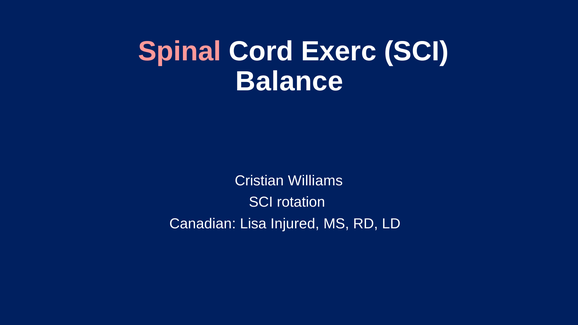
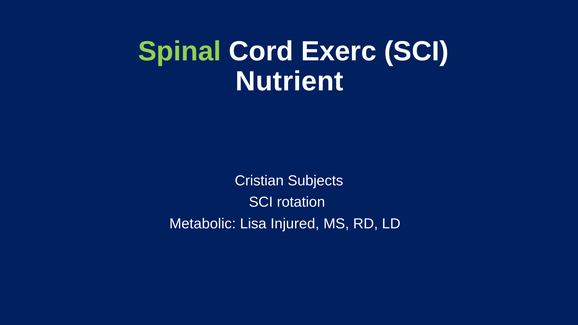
Spinal colour: pink -> light green (180, 51)
Balance: Balance -> Nutrient (289, 81)
Williams: Williams -> Subjects (315, 181)
Canadian: Canadian -> Metabolic (203, 224)
